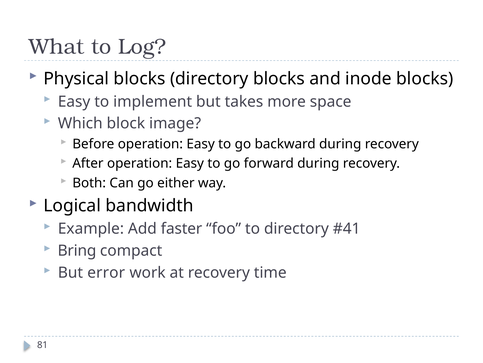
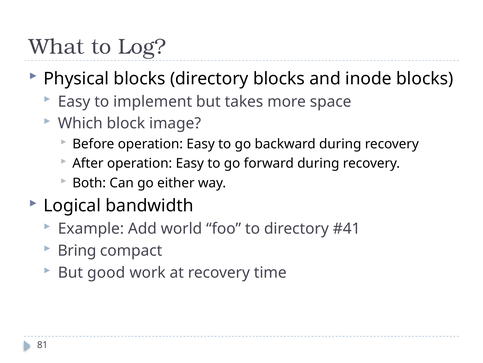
faster: faster -> world (181, 228)
error: error -> good (106, 272)
